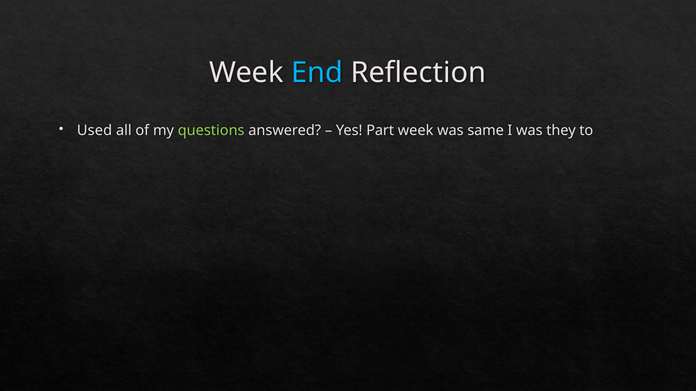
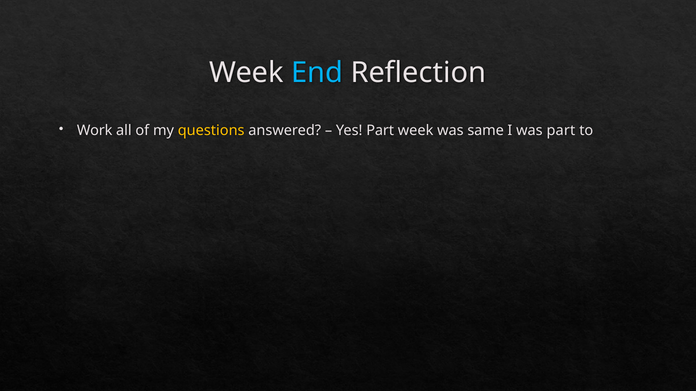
Used: Used -> Work (95, 131)
questions colour: light green -> yellow (211, 131)
was they: they -> part (561, 131)
